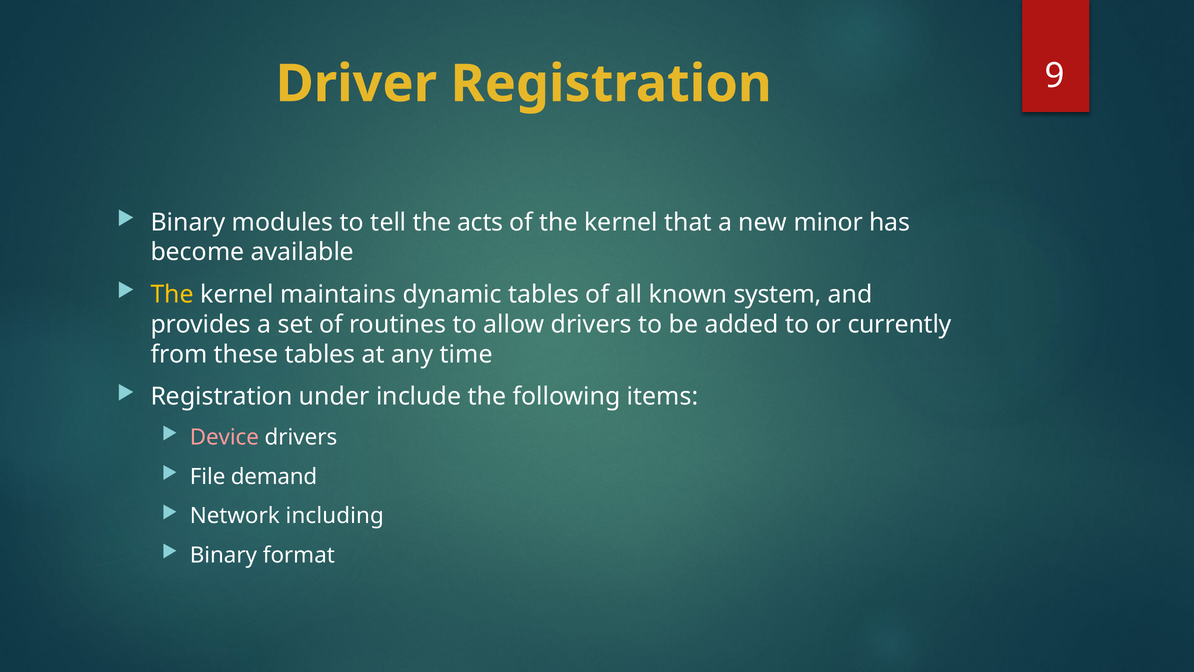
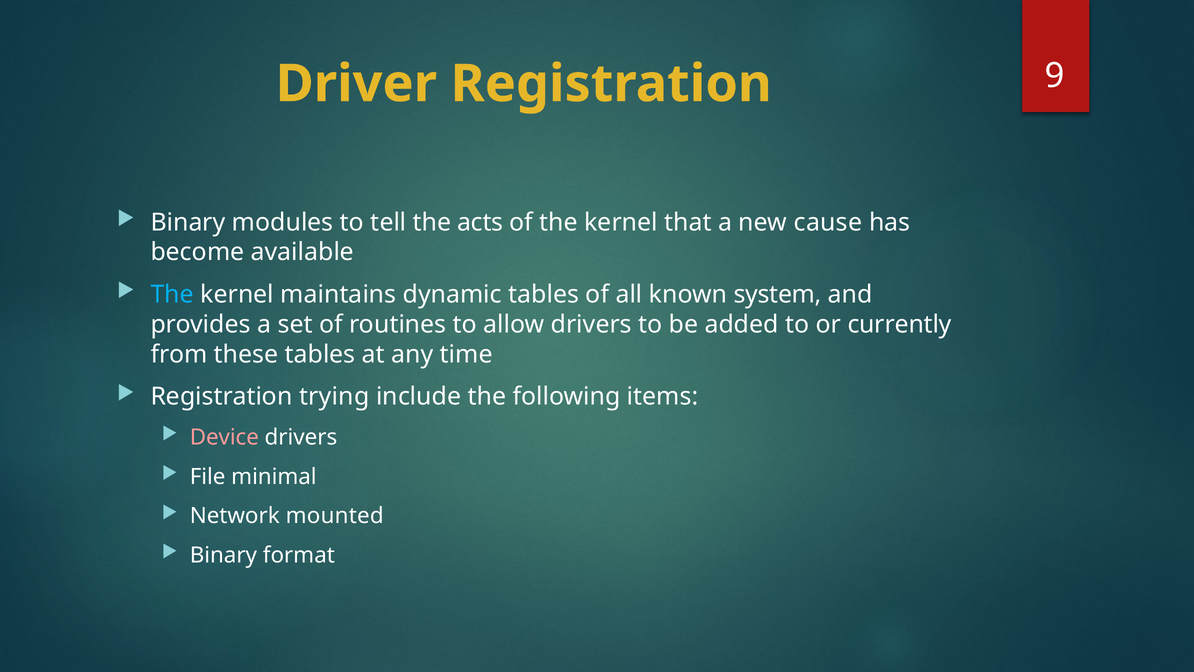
minor: minor -> cause (828, 222)
The colour: yellow -> light blue (172, 294)
under: under -> trying (334, 396)
demand: demand -> minimal (274, 476)
including: including -> mounted (335, 516)
